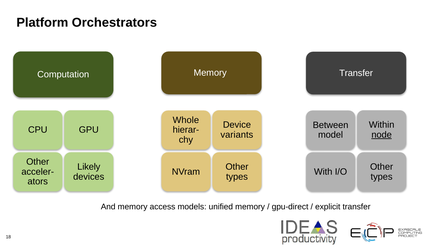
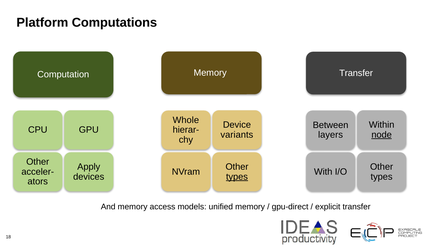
Orchestrators: Orchestrators -> Computations (114, 23)
model: model -> layers (331, 135)
Likely: Likely -> Apply (89, 167)
types underline: none -> present (237, 177)
